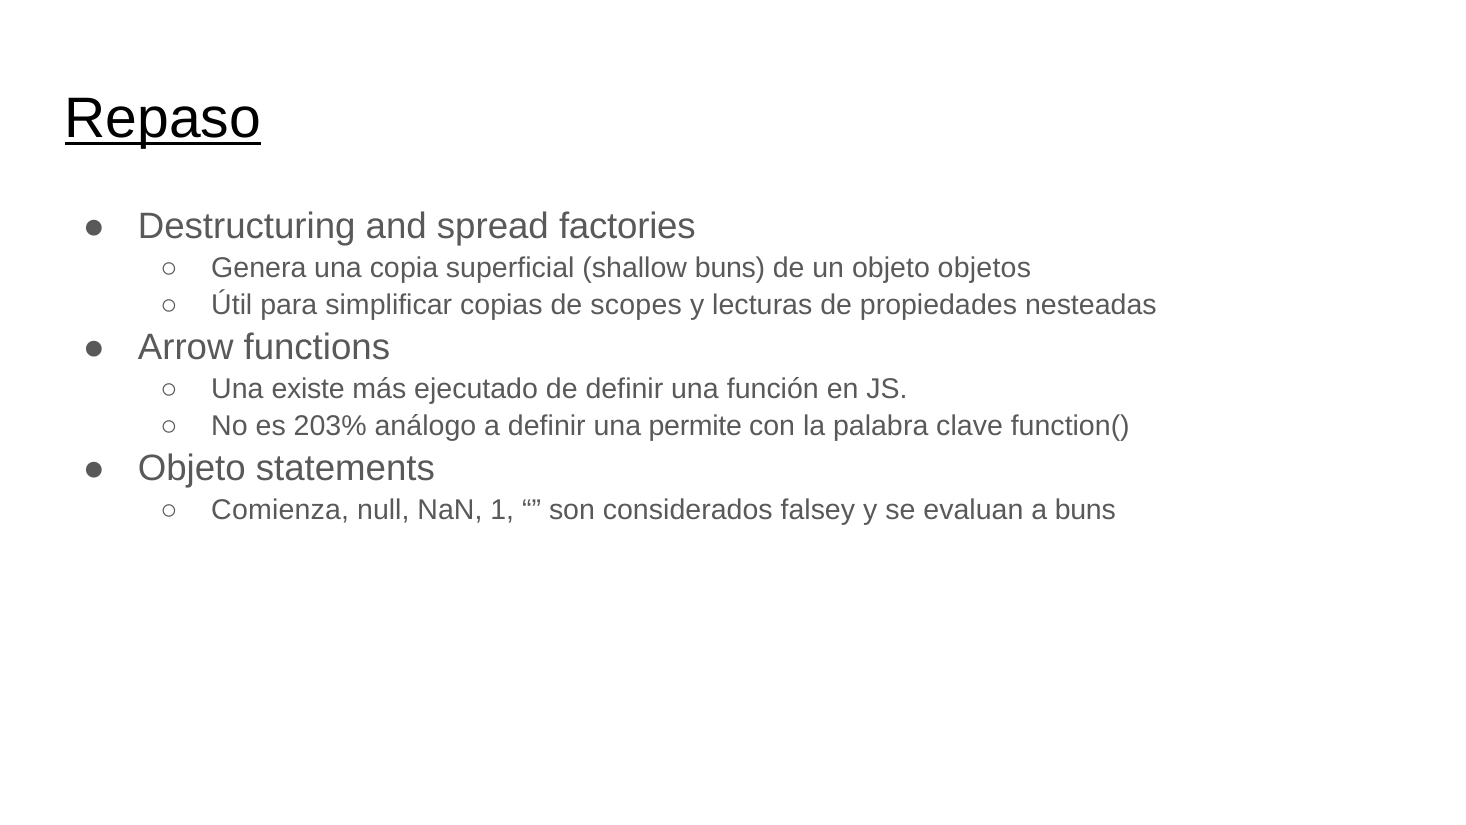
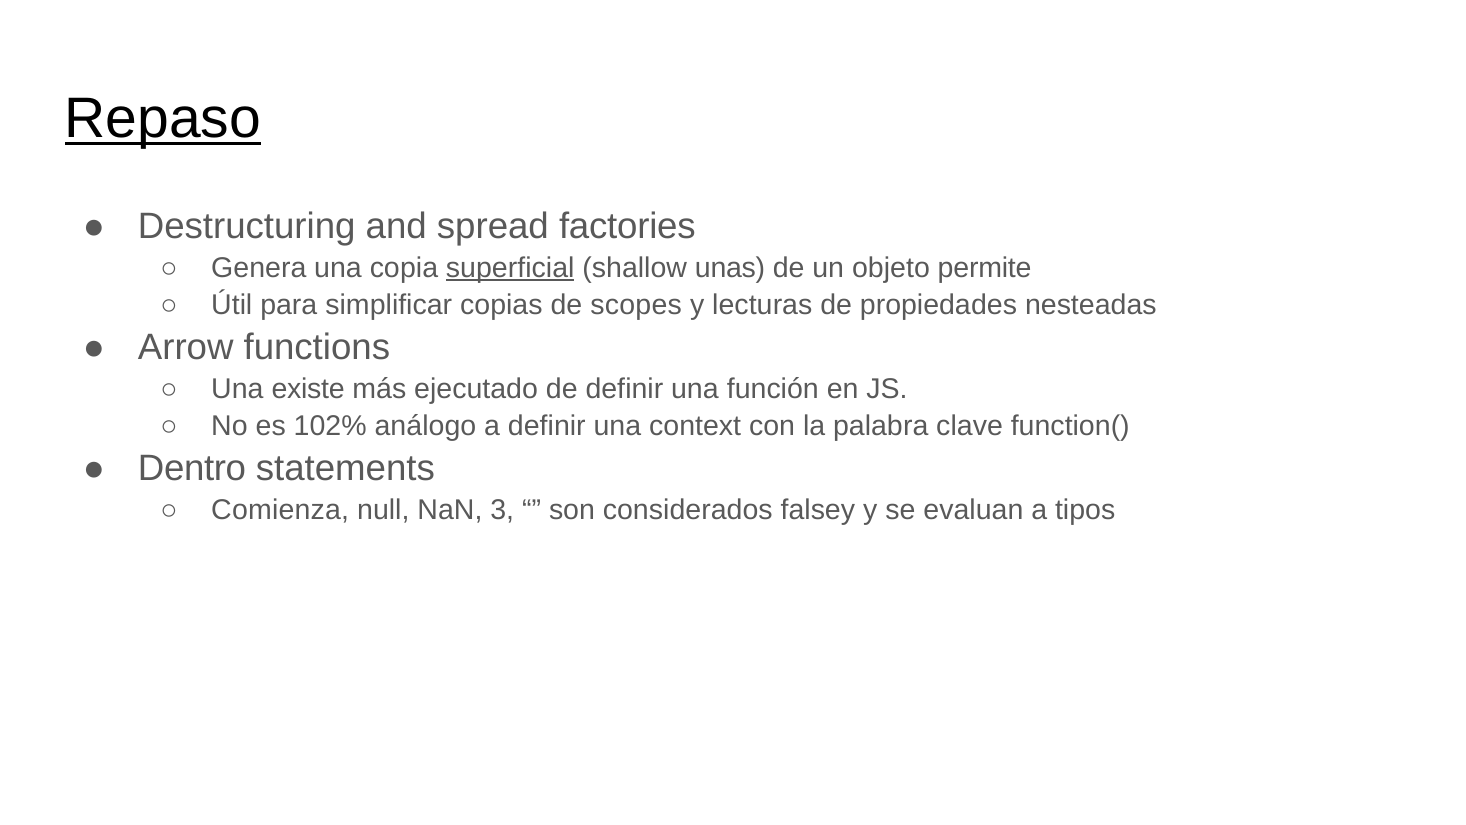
superficial underline: none -> present (510, 268)
shallow buns: buns -> unas (730, 268)
objetos: objetos -> permite (985, 268)
203%: 203% -> 102% (330, 425)
permite: permite -> context (695, 425)
Objeto: Objeto -> Dentro (192, 468)
1: 1 -> 3 (502, 509)
a buns: buns -> tipos (1085, 509)
